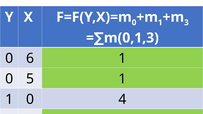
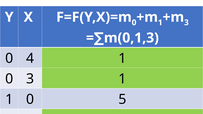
6: 6 -> 4 (30, 58)
0 5: 5 -> 3 (30, 79)
4: 4 -> 5 (122, 100)
